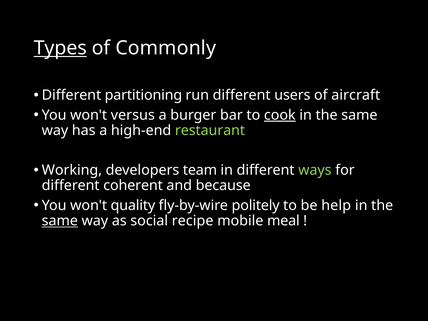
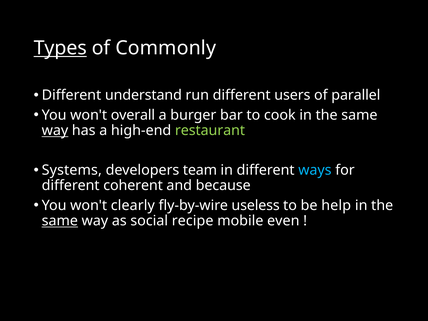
partitioning: partitioning -> understand (143, 95)
aircraft: aircraft -> parallel (356, 95)
versus: versus -> overall (133, 115)
cook underline: present -> none (280, 115)
way underline: none -> present (55, 130)
Working: Working -> Systems (72, 170)
ways colour: light green -> light blue (315, 170)
quality: quality -> clearly (133, 205)
politely: politely -> useless (256, 205)
meal: meal -> even (283, 221)
